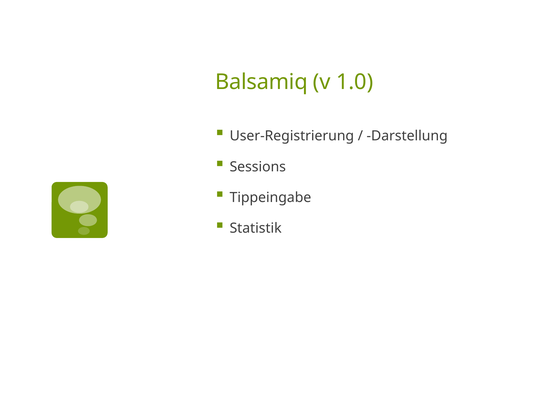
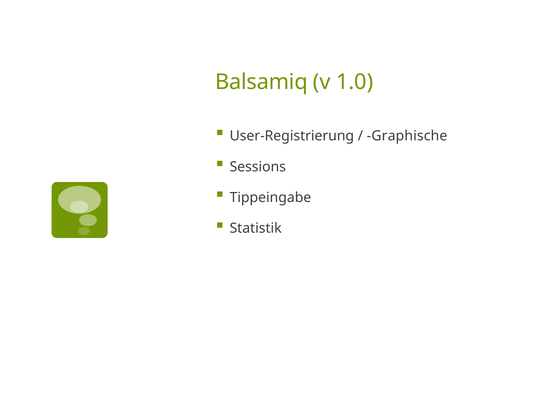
Darstellung: Darstellung -> Graphische (407, 136)
